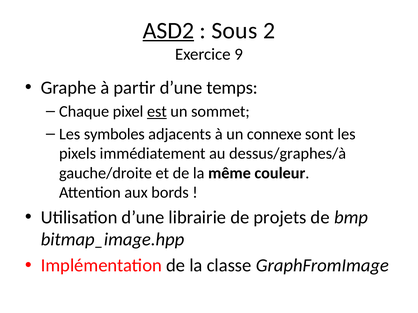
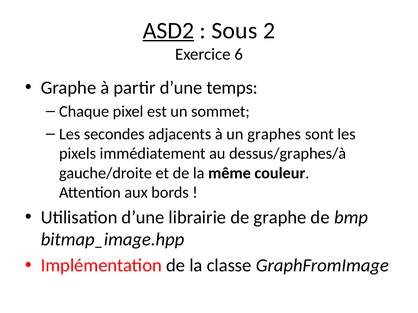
9: 9 -> 6 (239, 54)
est underline: present -> none (157, 112)
symboles: symboles -> secondes (114, 134)
connexe: connexe -> graphes (274, 134)
de projets: projets -> graphe (280, 218)
